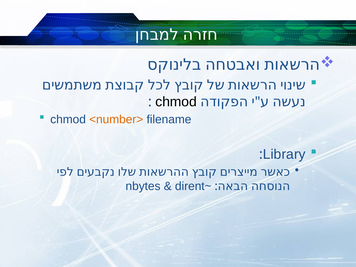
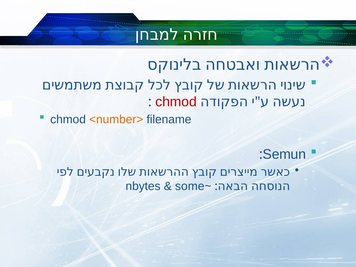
chmod colour: black -> red (176, 102)
Library: Library -> Semun (284, 154)
dirent: dirent -> some (190, 186)
